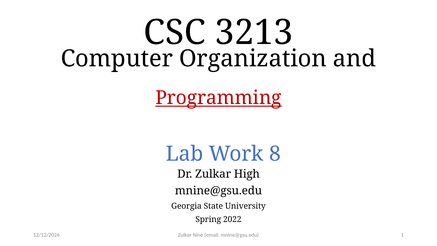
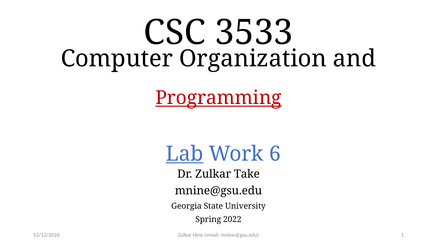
3213: 3213 -> 3533 (254, 32)
Lab underline: none -> present (185, 154)
8: 8 -> 6 (275, 154)
High: High -> Take (247, 174)
